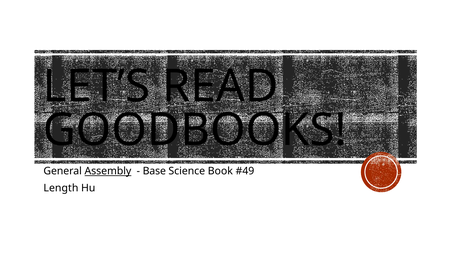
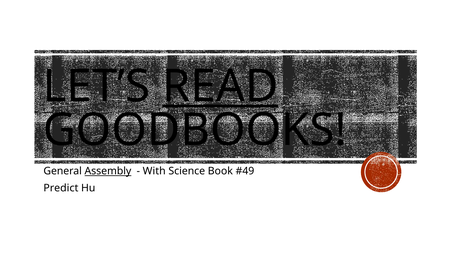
READ underline: none -> present (220, 87)
Base: Base -> With (154, 171)
Length: Length -> Predict (61, 188)
